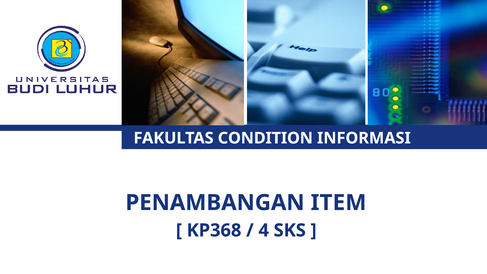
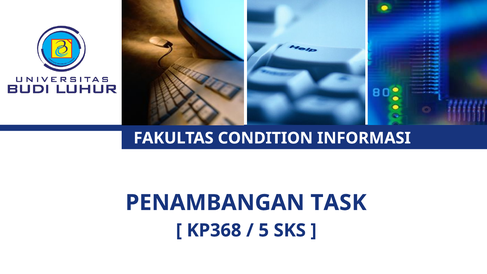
ITEM: ITEM -> TASK (339, 203)
4: 4 -> 5 (264, 230)
